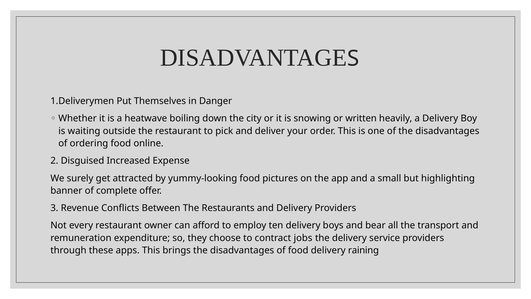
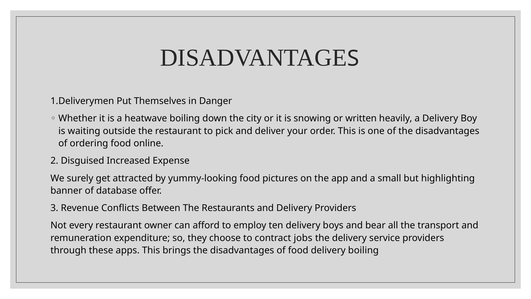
complete: complete -> database (117, 190)
delivery raining: raining -> boiling (363, 250)
